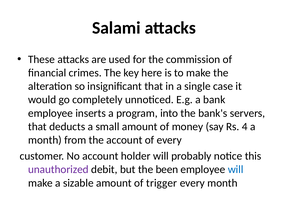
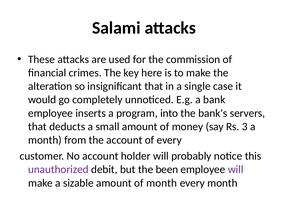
4: 4 -> 3 (245, 127)
will colour: blue -> purple (236, 169)
of trigger: trigger -> month (162, 183)
